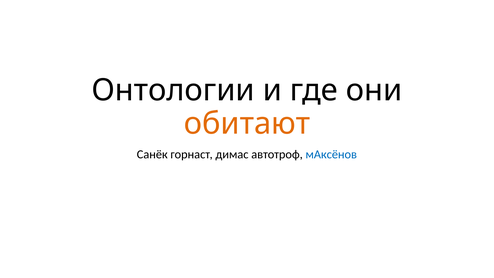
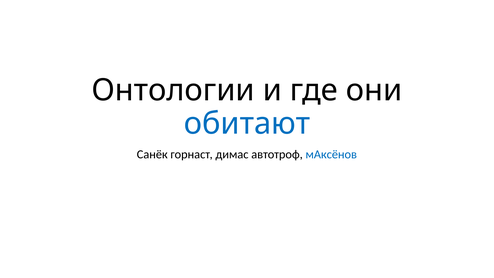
обитают colour: orange -> blue (247, 123)
